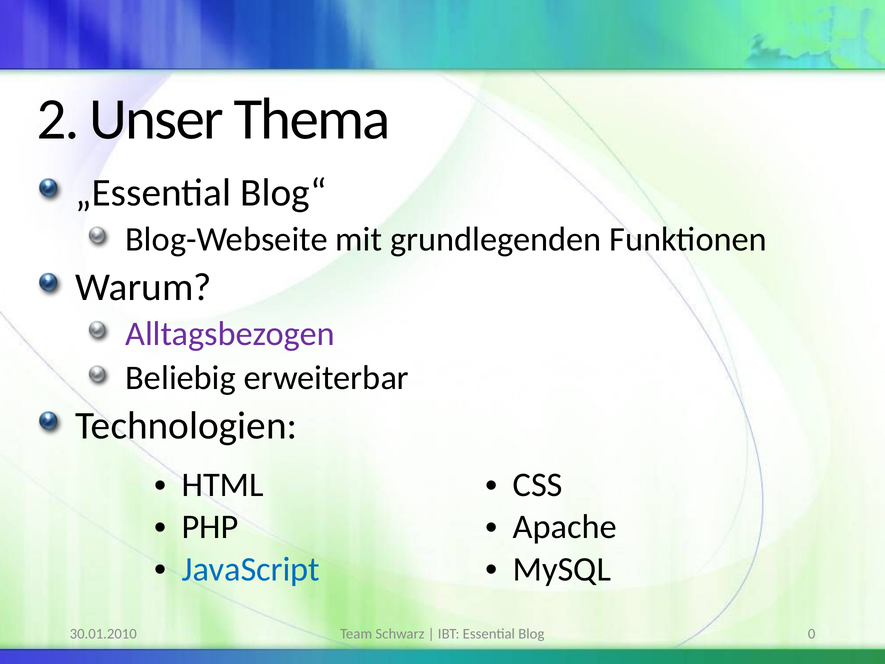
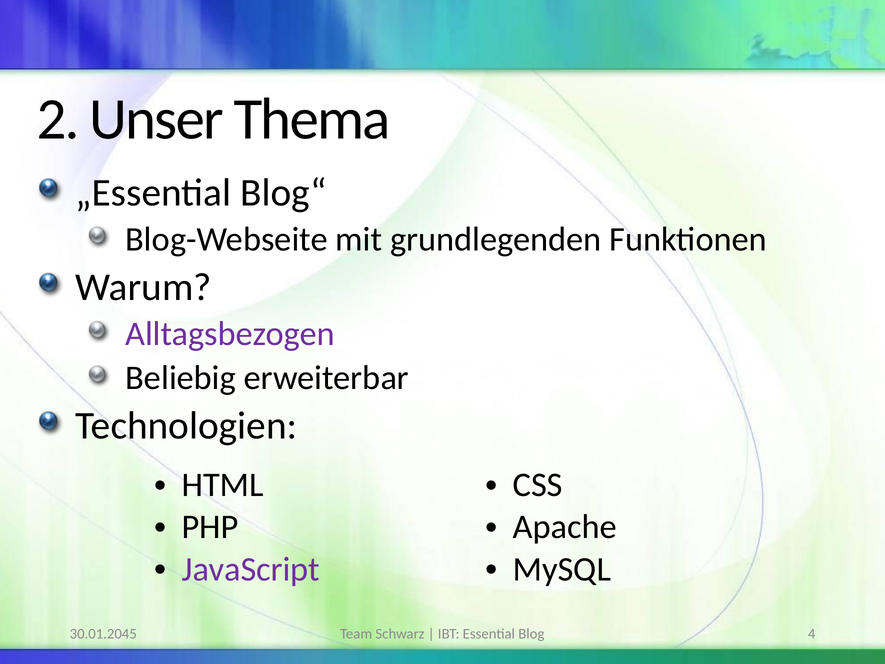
JavaScript colour: blue -> purple (251, 569)
0: 0 -> 4 (812, 634)
30.01.2010: 30.01.2010 -> 30.01.2045 (103, 634)
